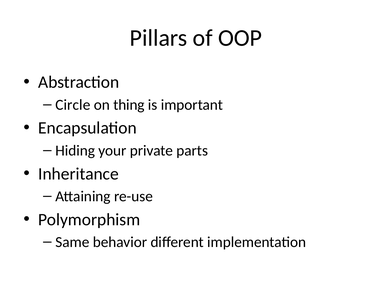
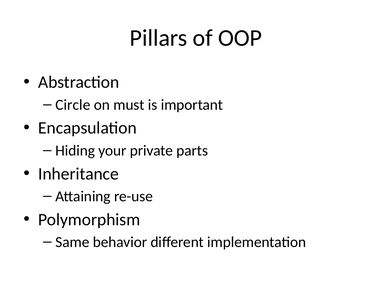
thing: thing -> must (129, 105)
